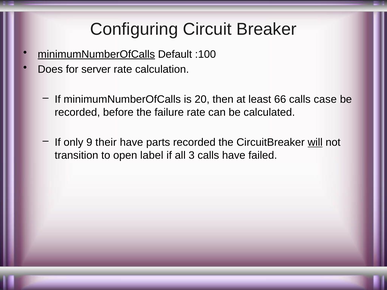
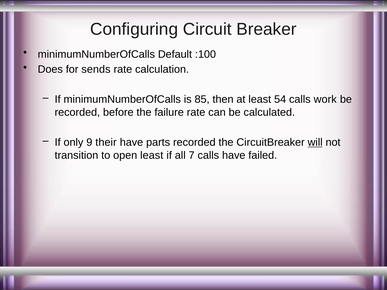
minimumNumberOfCalls underline: present -> none (96, 54)
server: server -> sends (96, 69)
20: 20 -> 85 (202, 99)
66: 66 -> 54 (280, 99)
case: case -> work (325, 99)
open label: label -> least (152, 155)
3: 3 -> 7 (192, 155)
